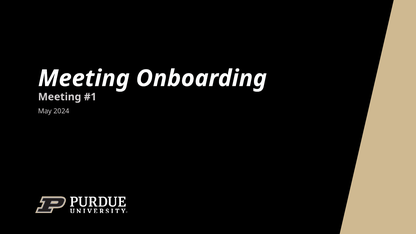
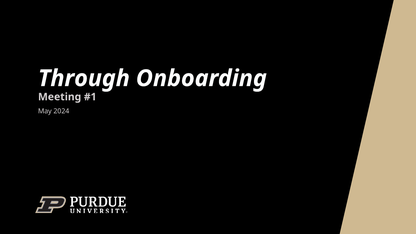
Meeting: Meeting -> Through (84, 78)
